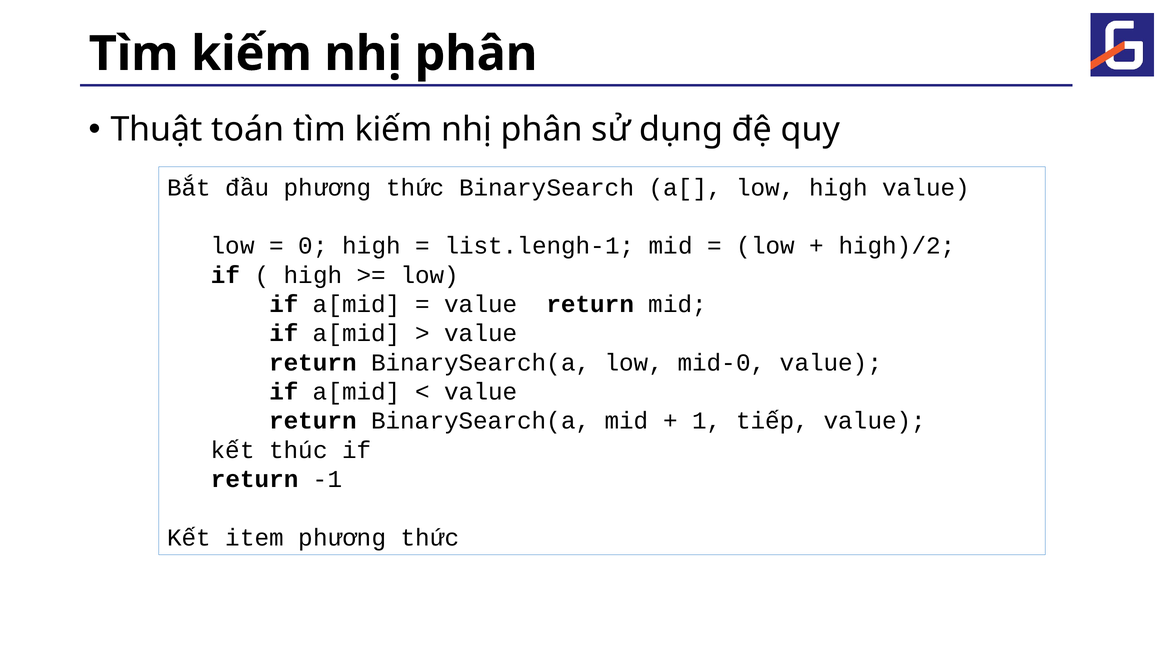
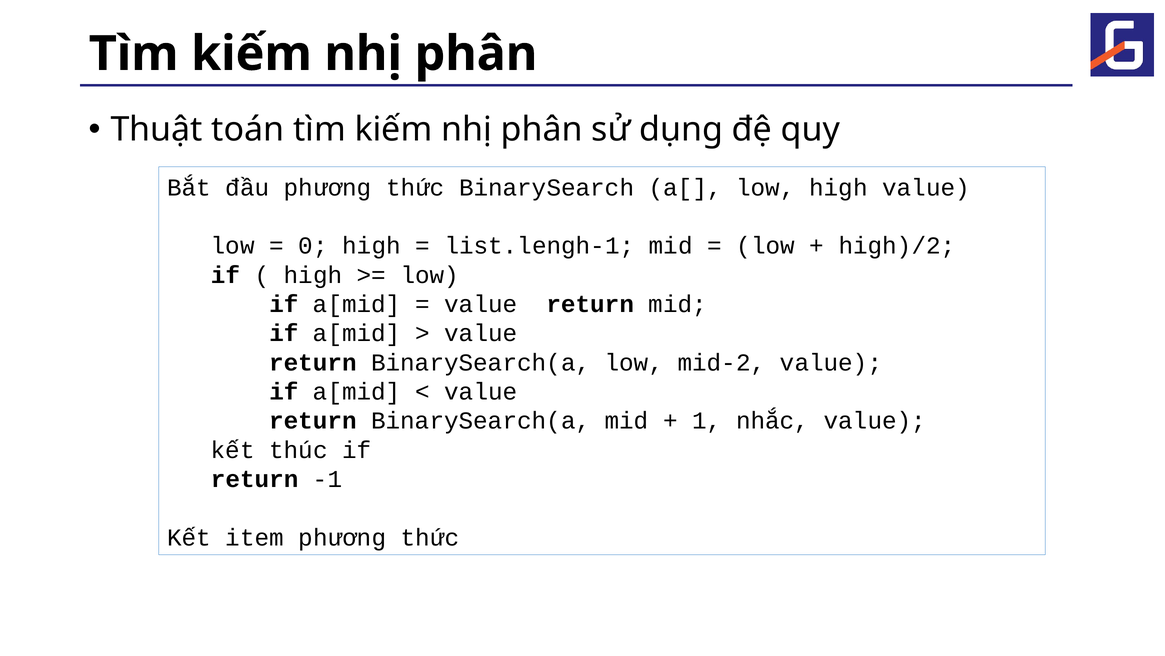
mid-0: mid-0 -> mid-2 (721, 362)
tiếp: tiếp -> nhắc (773, 420)
